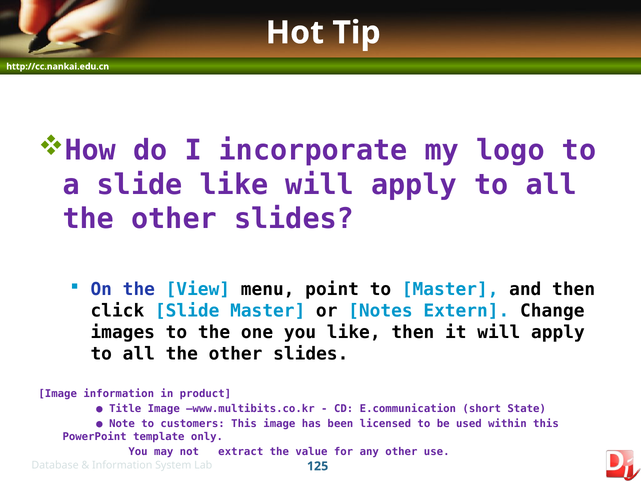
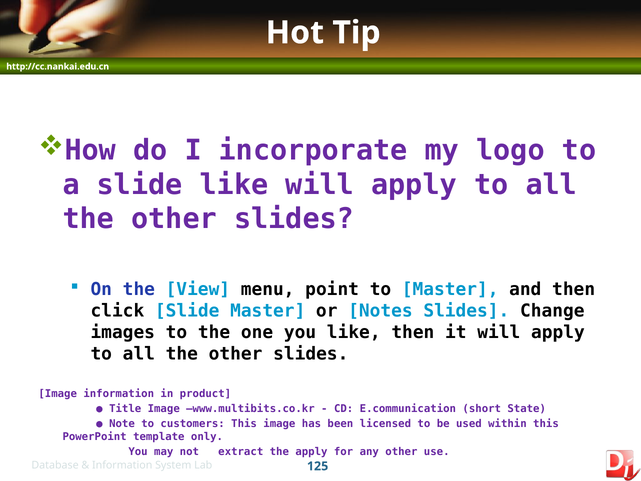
Notes Extern: Extern -> Slides (466, 311)
the value: value -> apply (311, 451)
